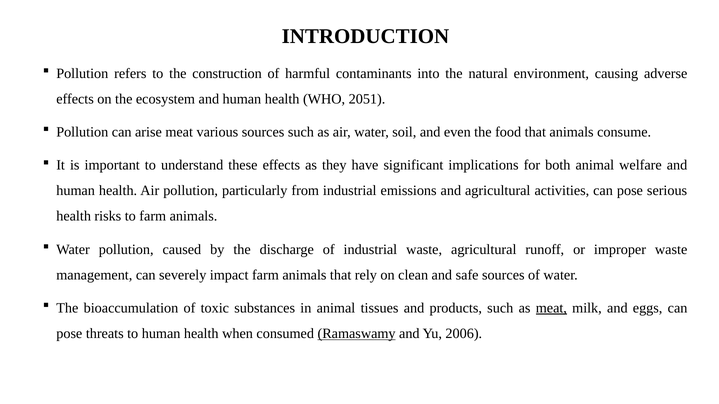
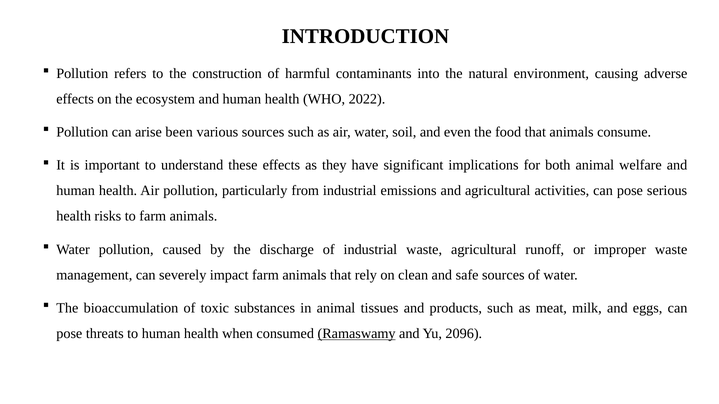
2051: 2051 -> 2022 (367, 99)
arise meat: meat -> been (179, 132)
meat underline: present -> none (551, 308)
2006: 2006 -> 2096 (464, 334)
